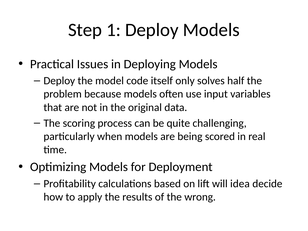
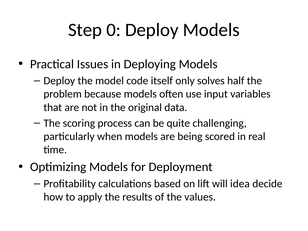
1: 1 -> 0 (114, 30)
wrong: wrong -> values (200, 197)
